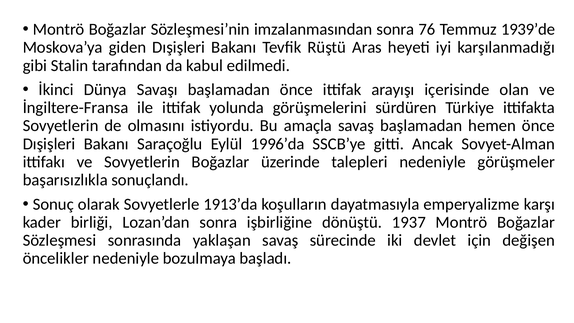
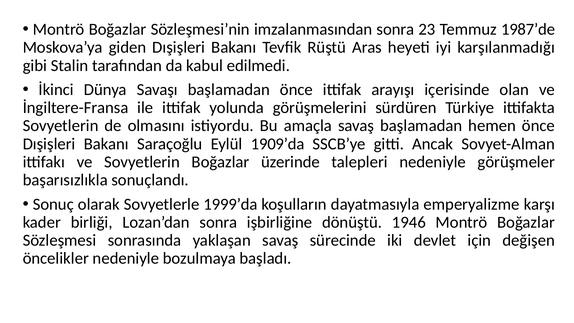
76: 76 -> 23 (427, 29)
1939’de: 1939’de -> 1987’de (528, 29)
1996’da: 1996’da -> 1909’da (278, 144)
1913’da: 1913’da -> 1999’da (231, 204)
1937: 1937 -> 1946 (409, 222)
